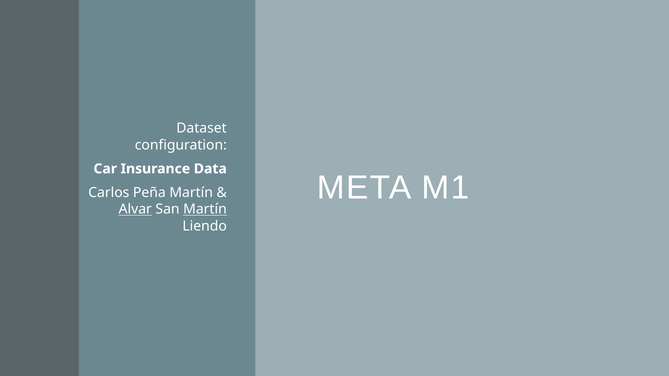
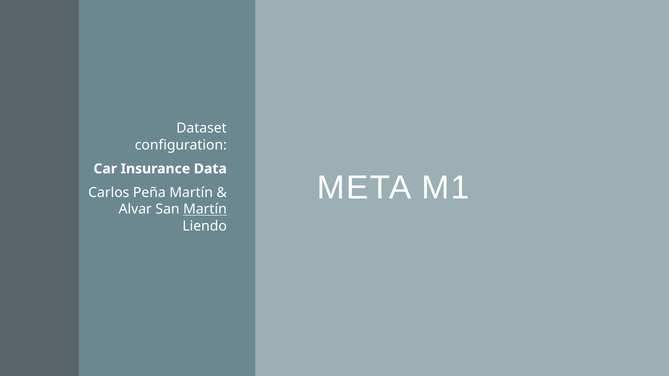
Alvar underline: present -> none (135, 209)
